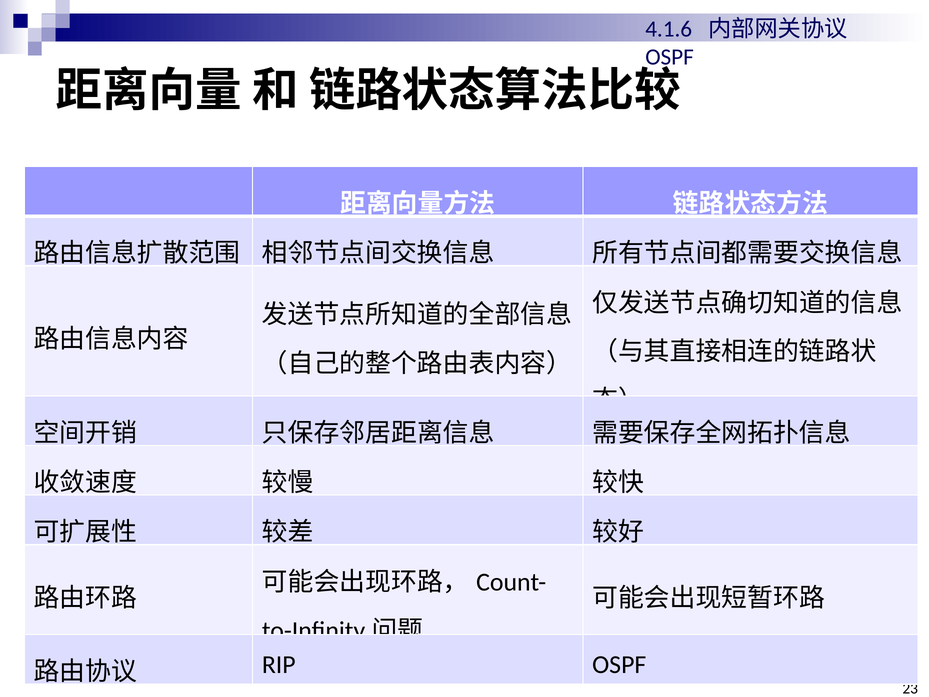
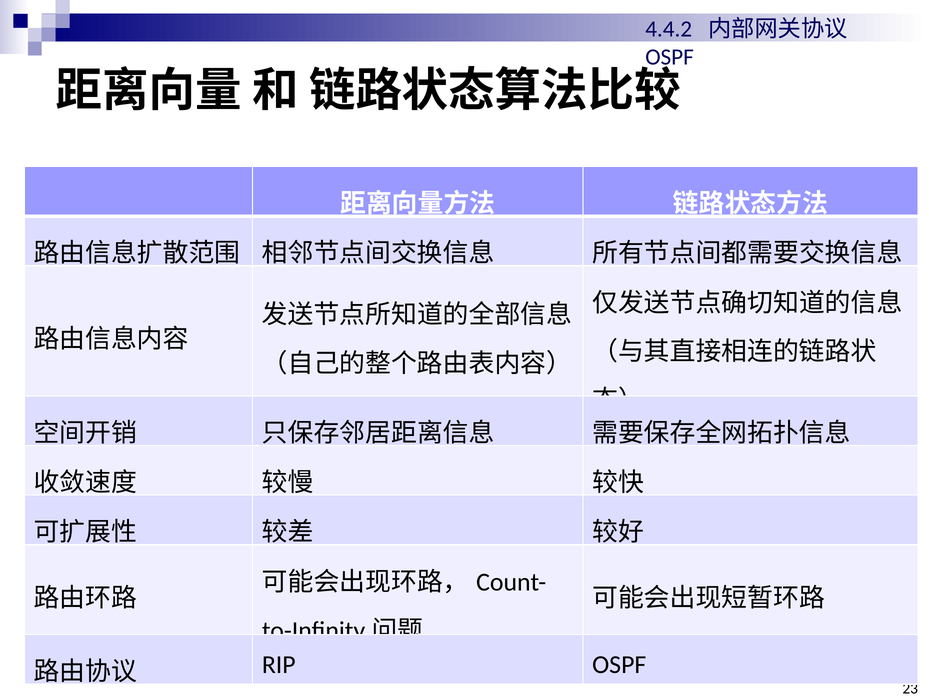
4.1.6: 4.1.6 -> 4.4.2 (669, 29)
